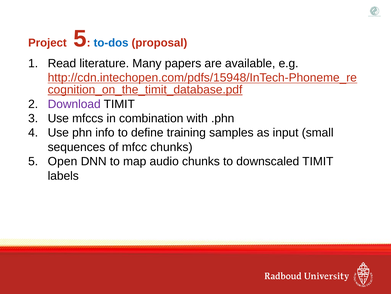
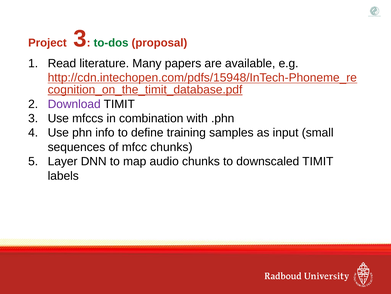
Project 5: 5 -> 3 (80, 39)
to-dos colour: blue -> green (111, 43)
Open: Open -> Layer (63, 161)
